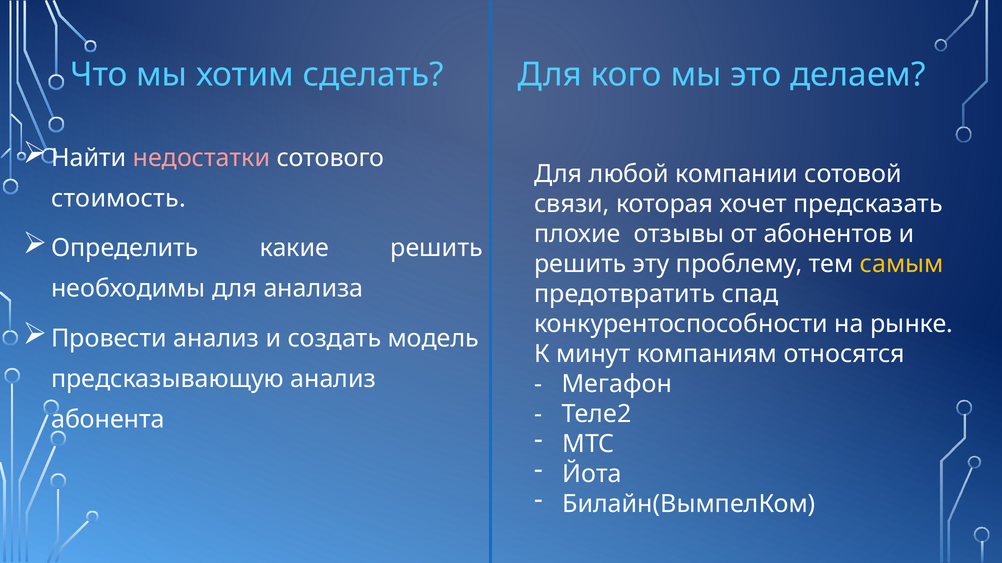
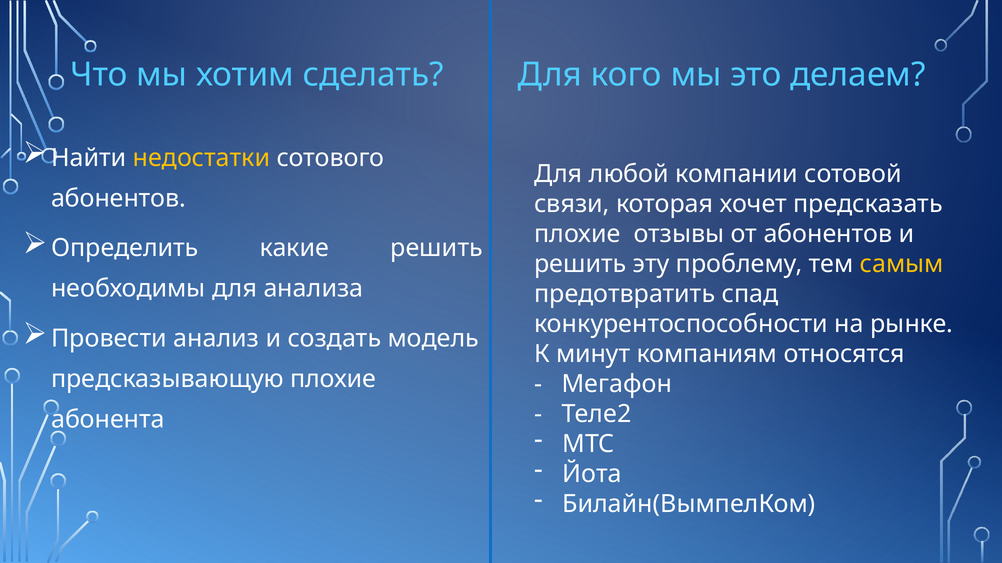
недостатки colour: pink -> yellow (202, 158)
стоимость: стоимость -> абонентов (119, 199)
предсказывающую анализ: анализ -> плохие (333, 380)
